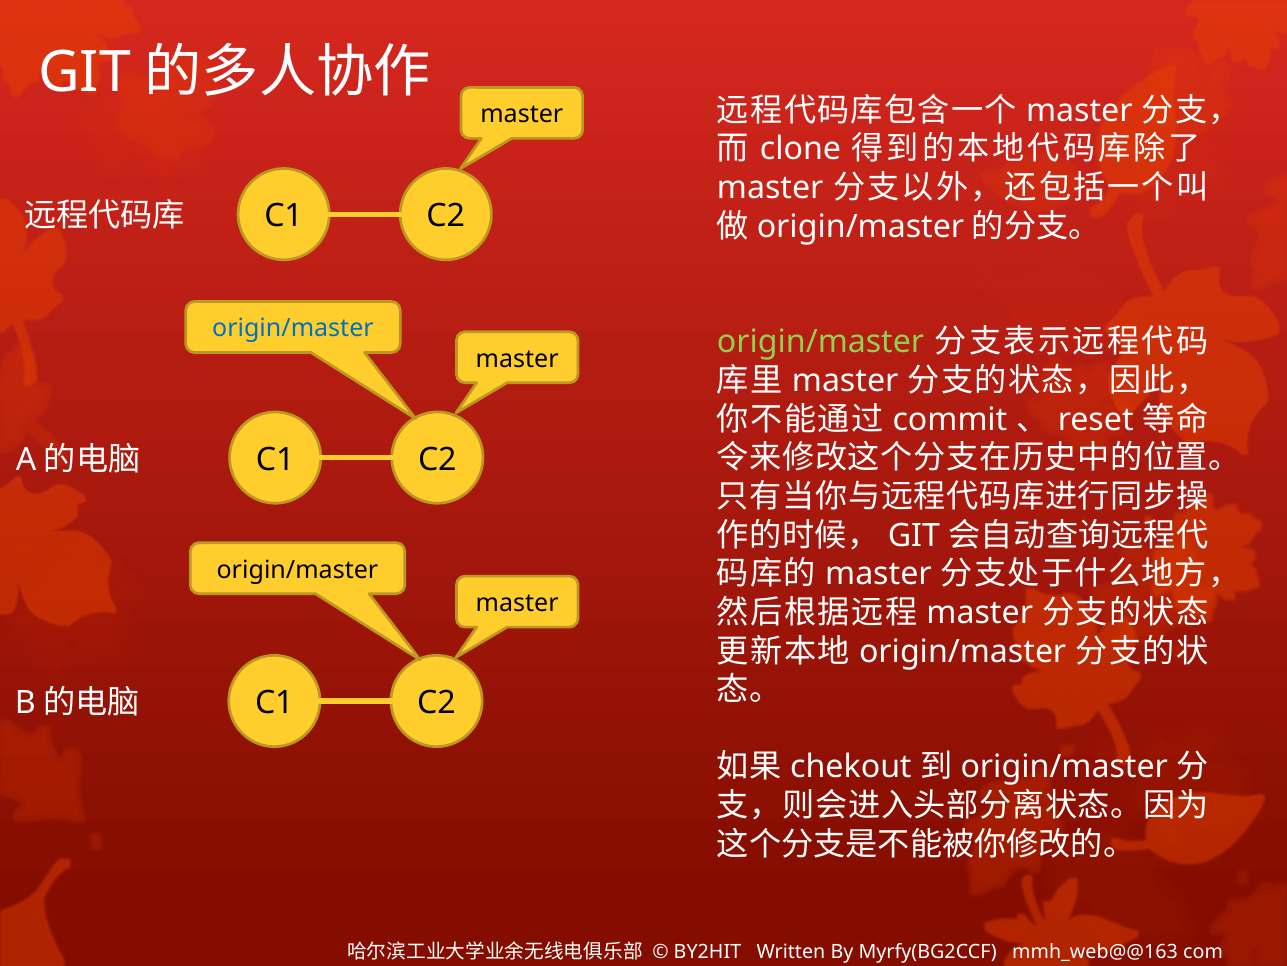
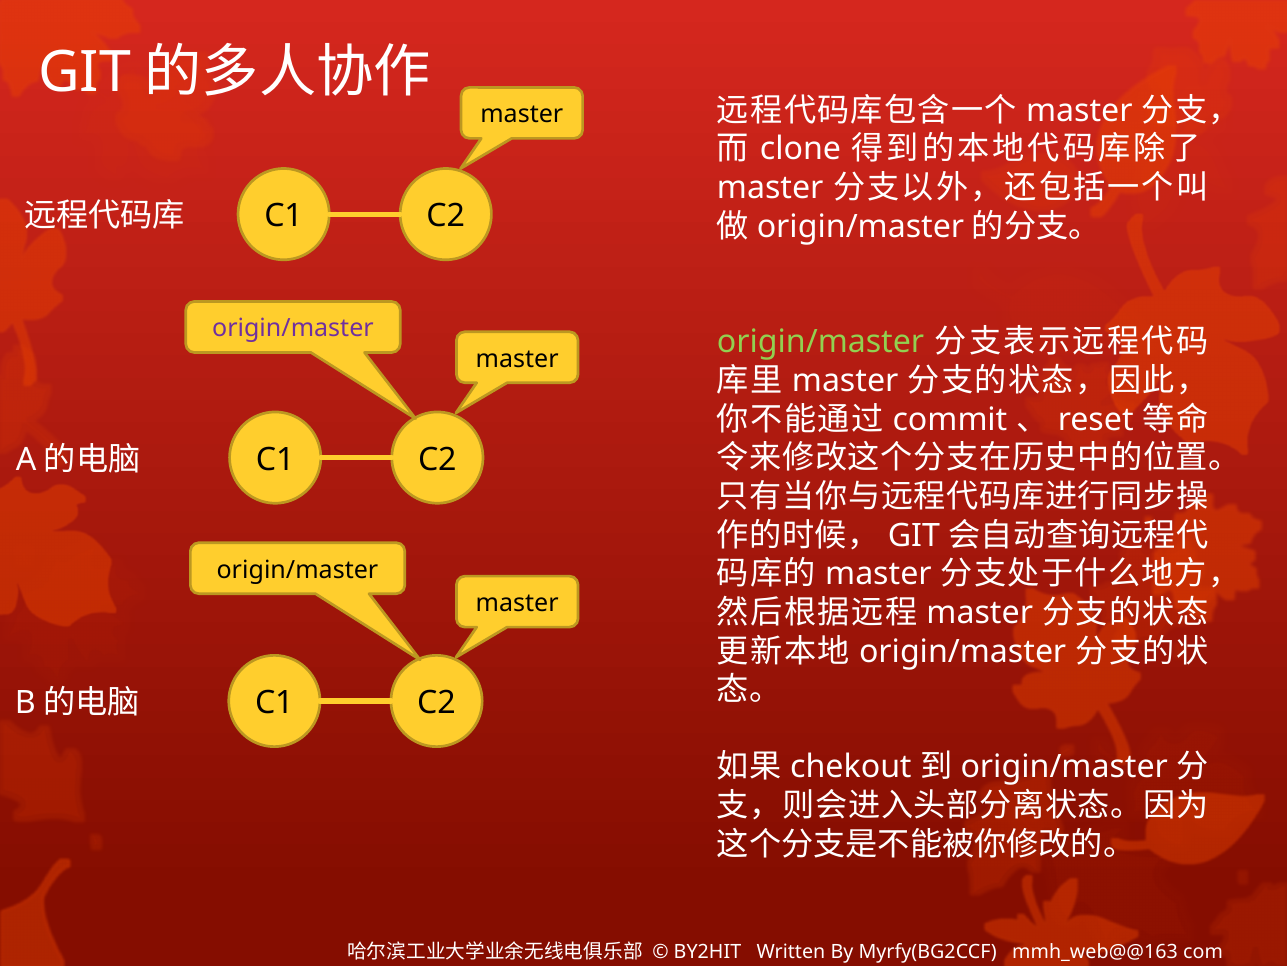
origin/master colour: blue -> purple (293, 328)
